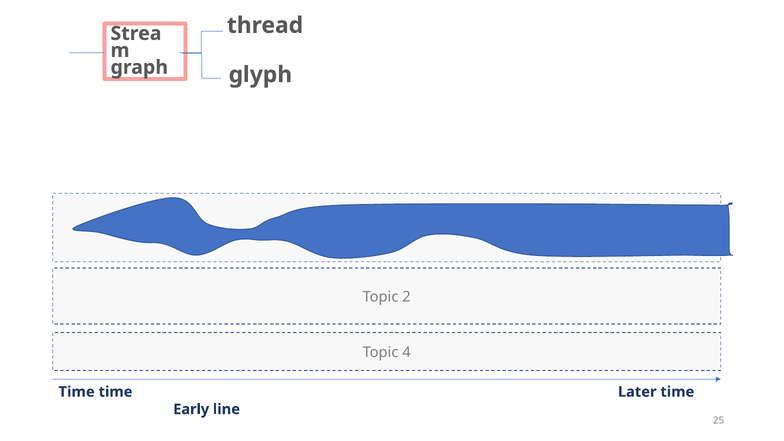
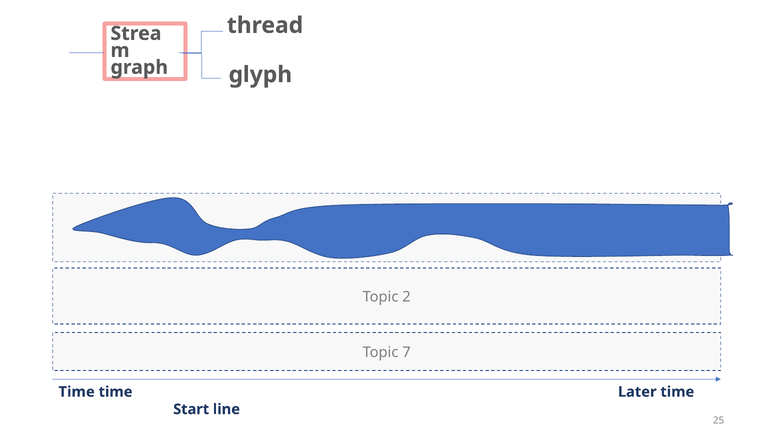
4: 4 -> 7 (406, 353)
Early: Early -> Start (191, 409)
